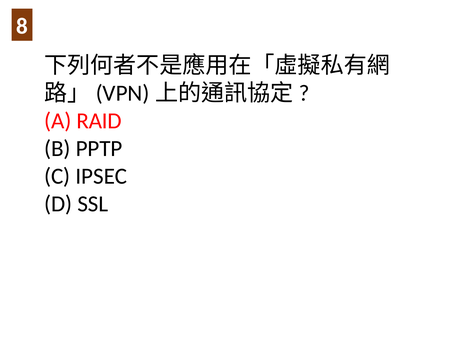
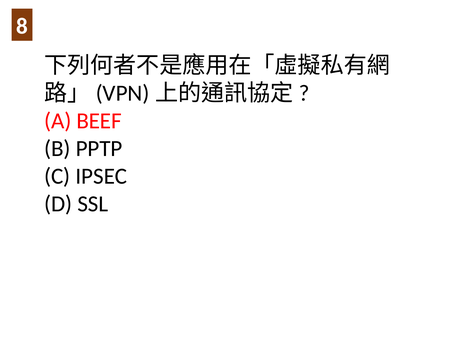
RAID: RAID -> BEEF (99, 121)
